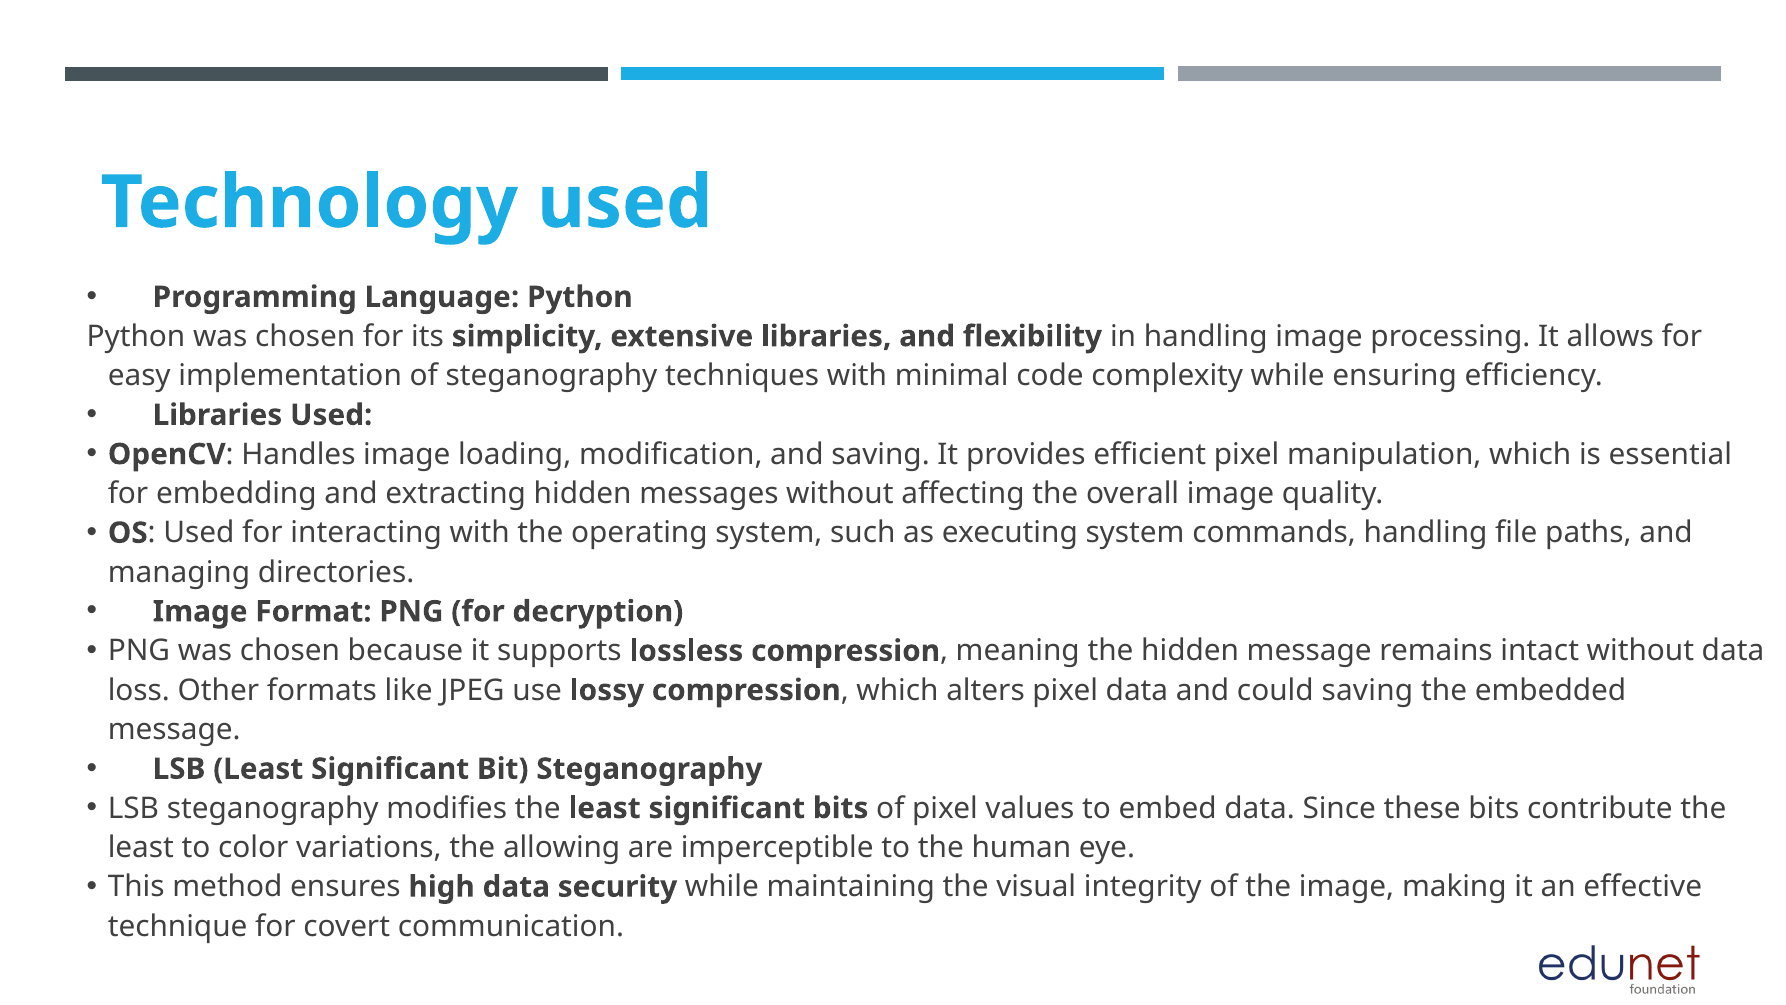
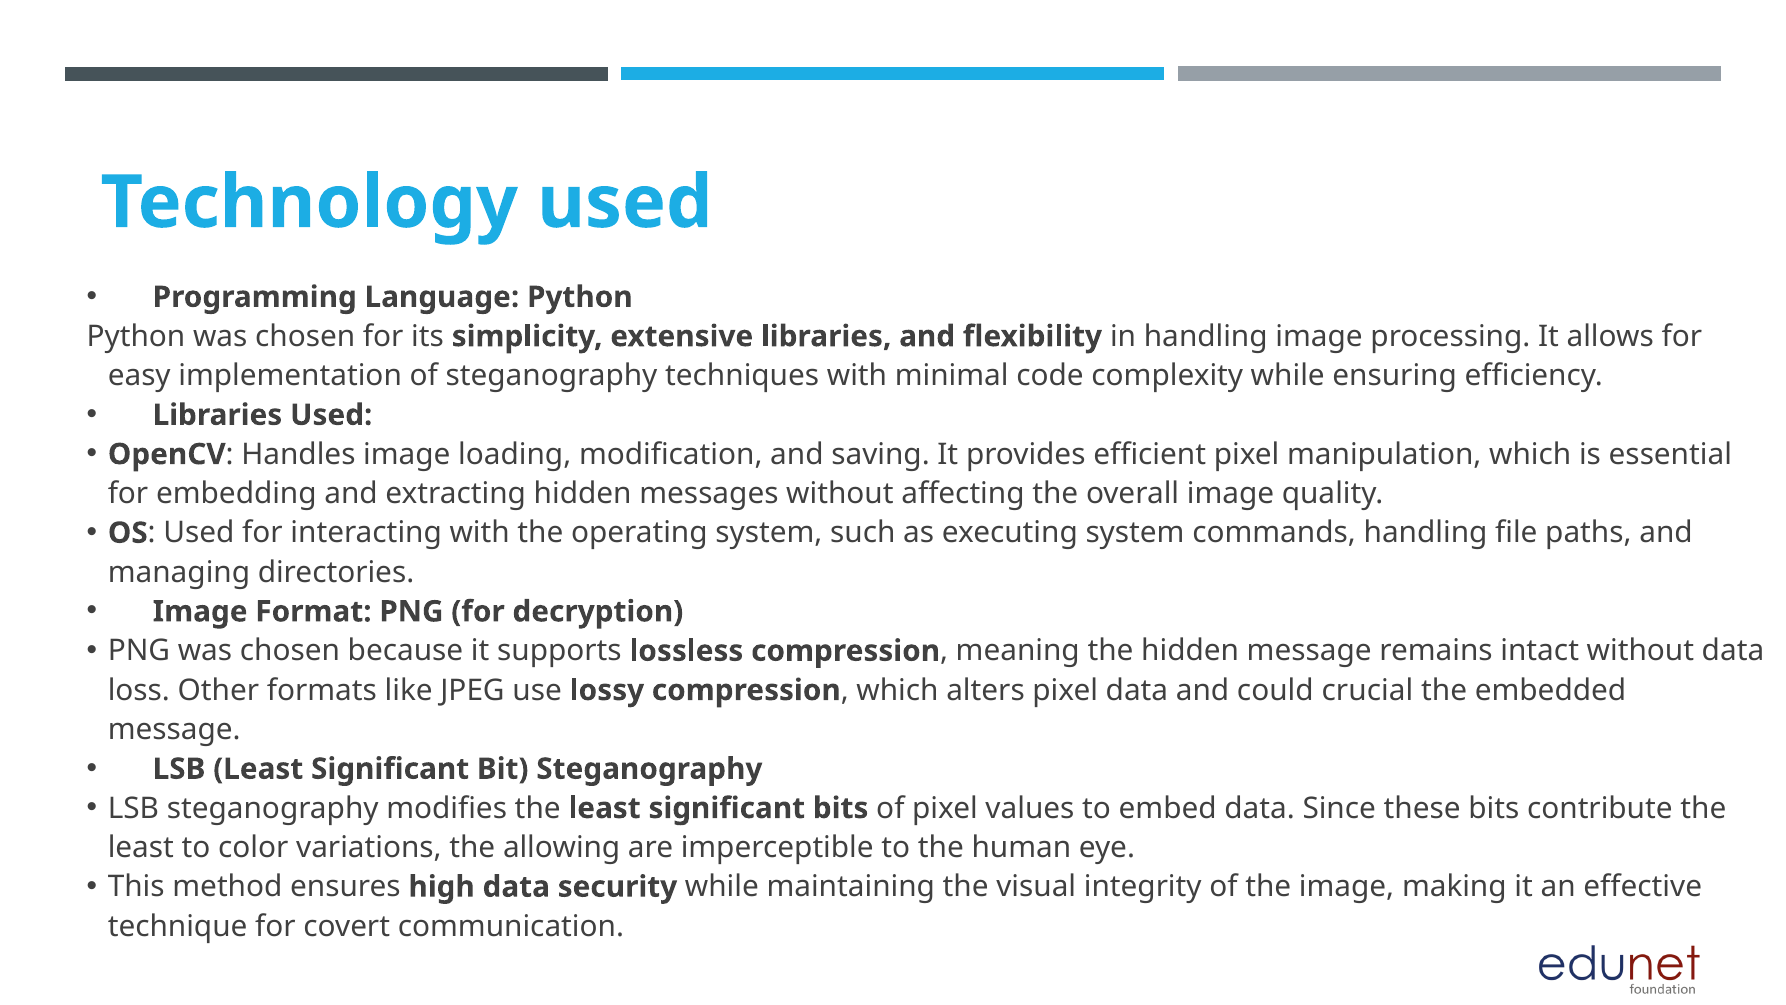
could saving: saving -> crucial (1367, 690)
